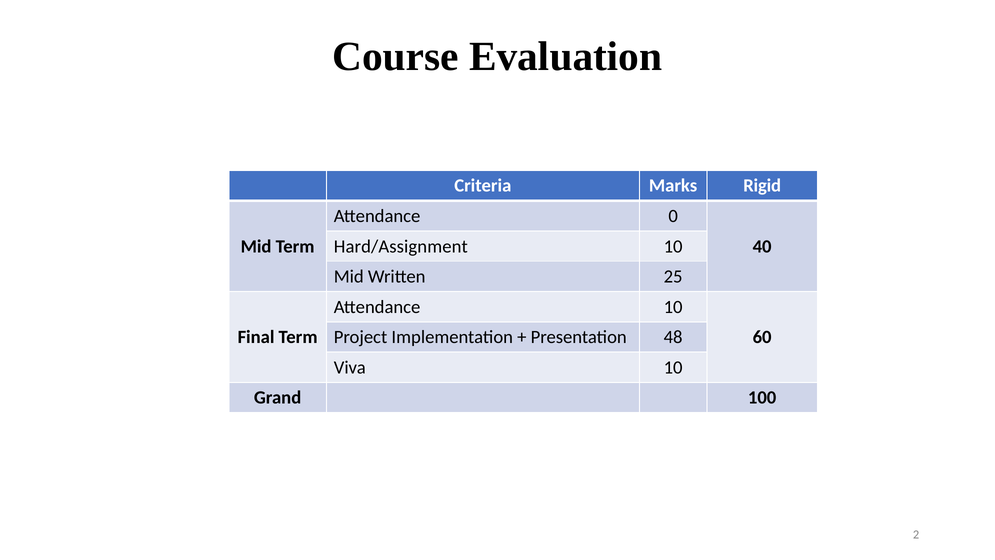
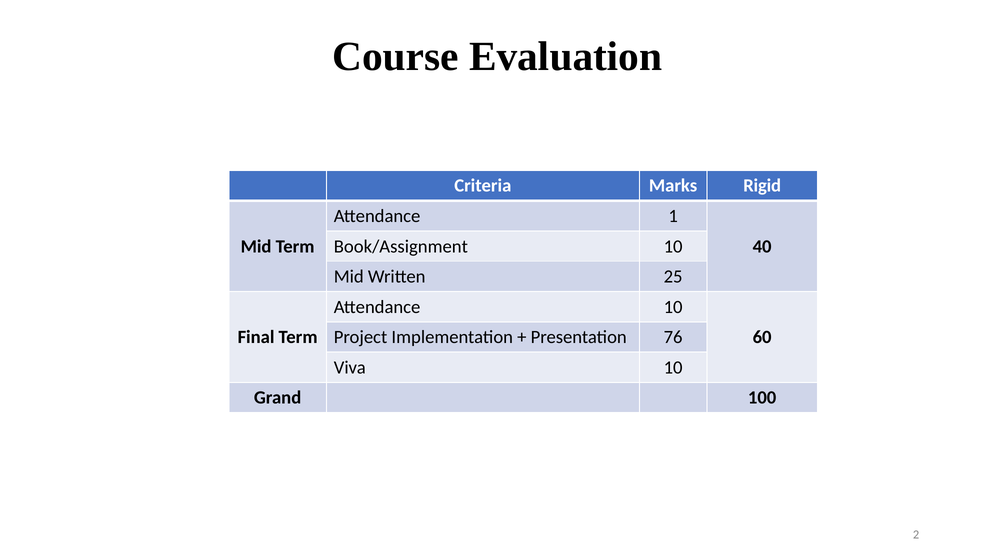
0: 0 -> 1 (673, 216)
Hard/Assignment: Hard/Assignment -> Book/Assignment (401, 246)
48: 48 -> 76 (673, 337)
